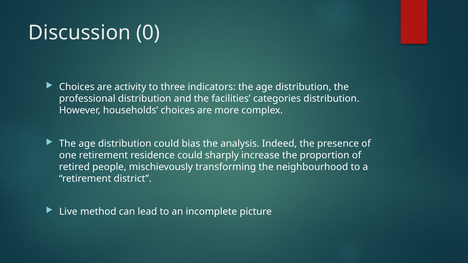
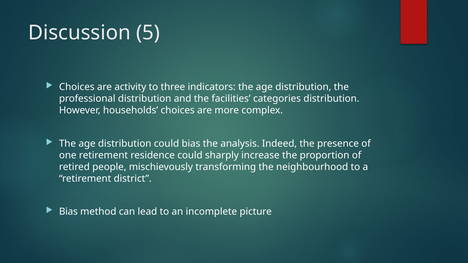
0: 0 -> 5 (148, 33)
Live: Live -> Bias (68, 212)
